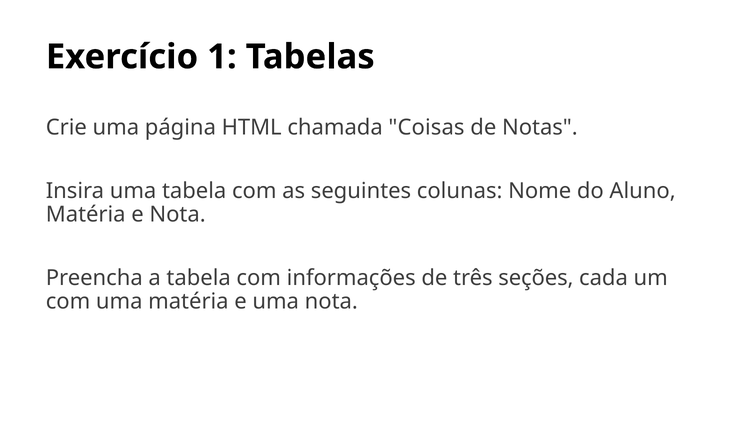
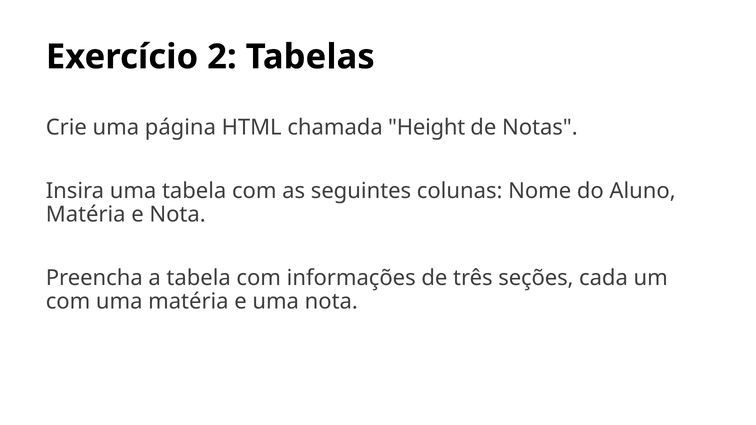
1: 1 -> 2 (222, 57)
Coisas: Coisas -> Height (427, 128)
